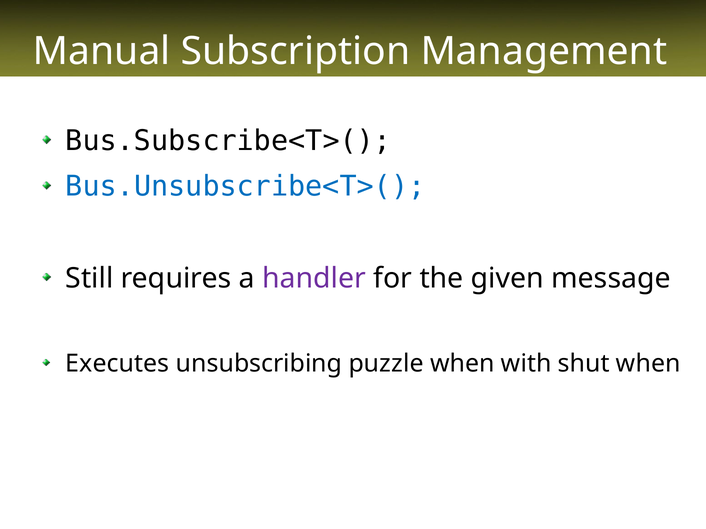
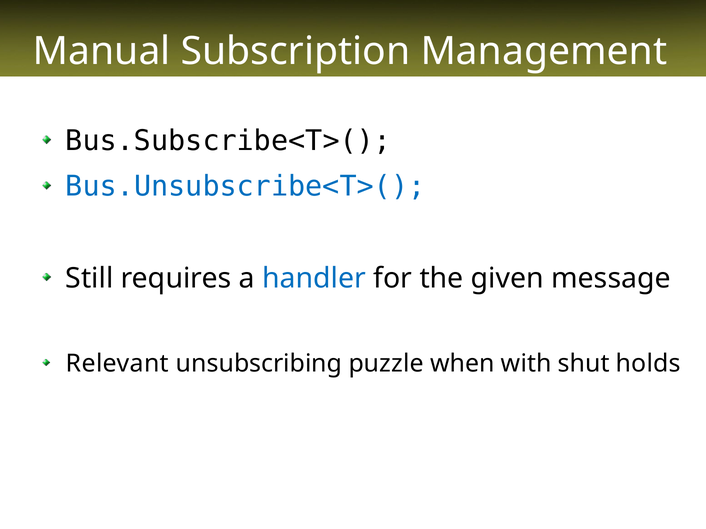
handler colour: purple -> blue (314, 278)
Executes: Executes -> Relevant (117, 364)
shut when: when -> holds (648, 364)
